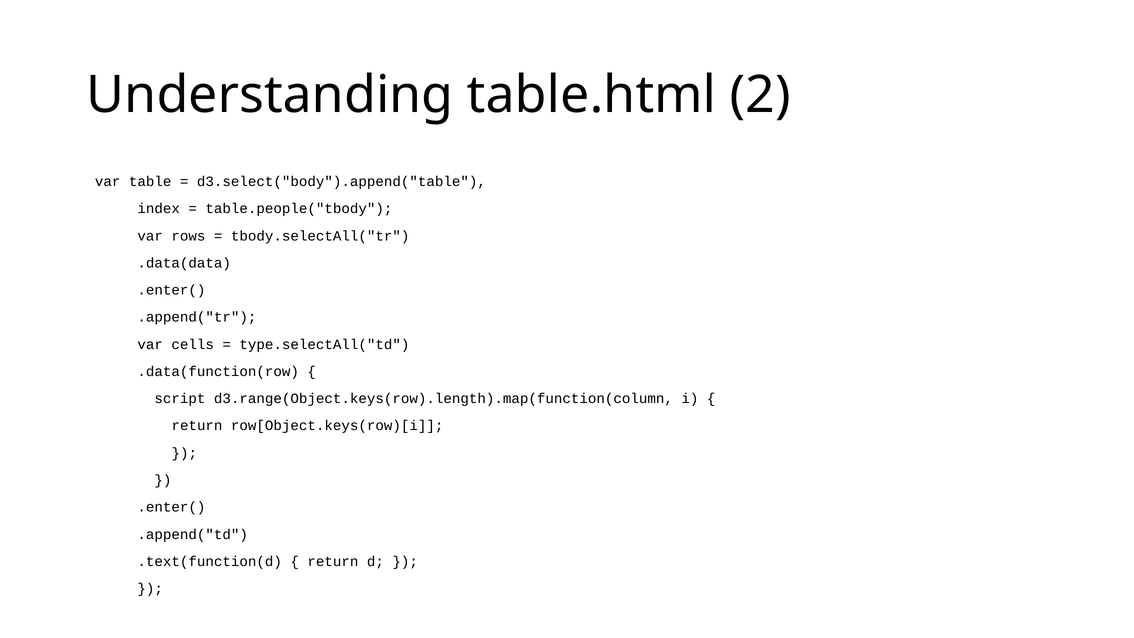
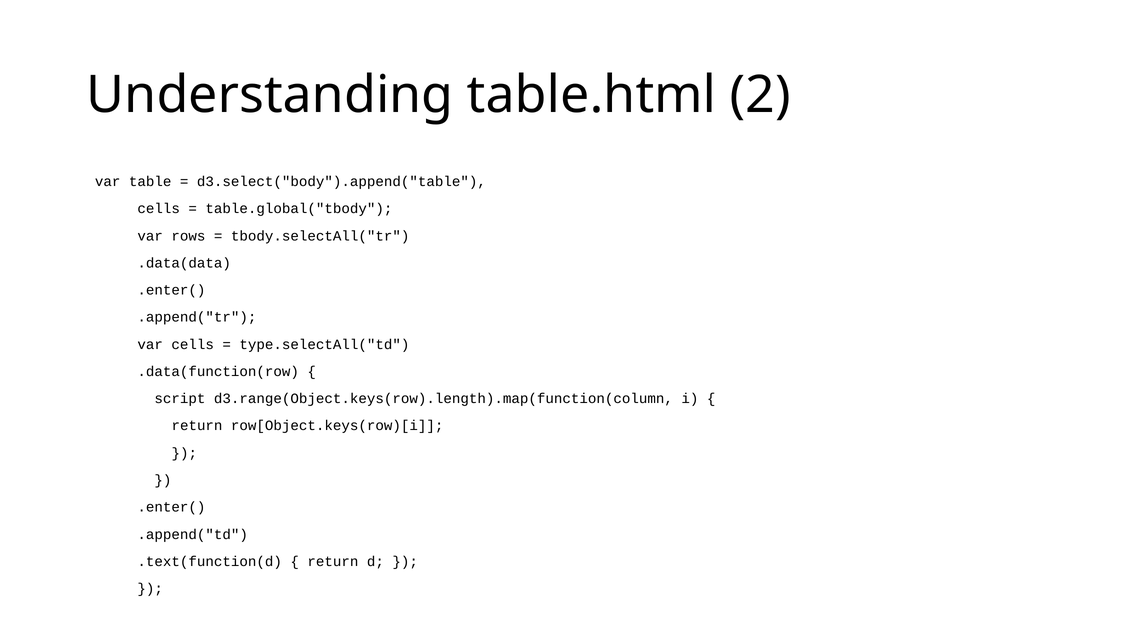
index: index -> cells (159, 209)
table.people("tbody: table.people("tbody -> table.global("tbody (299, 209)
